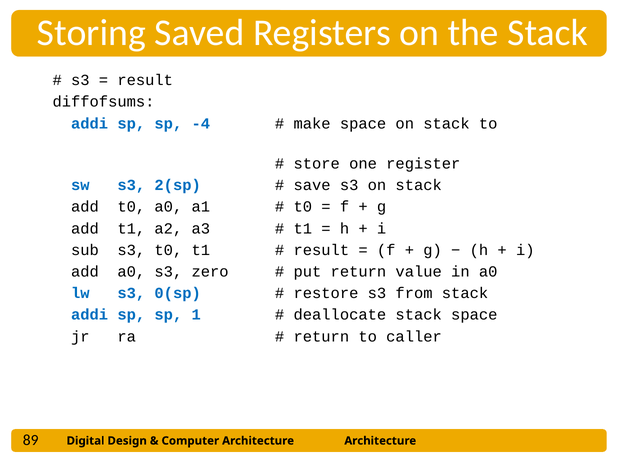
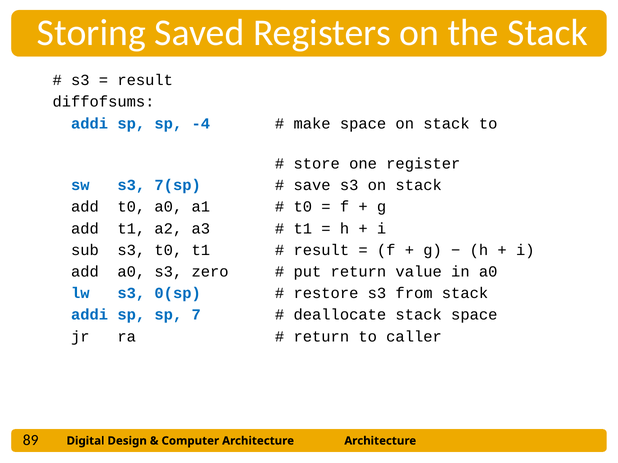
2(sp: 2(sp -> 7(sp (178, 185)
1: 1 -> 7 (196, 315)
